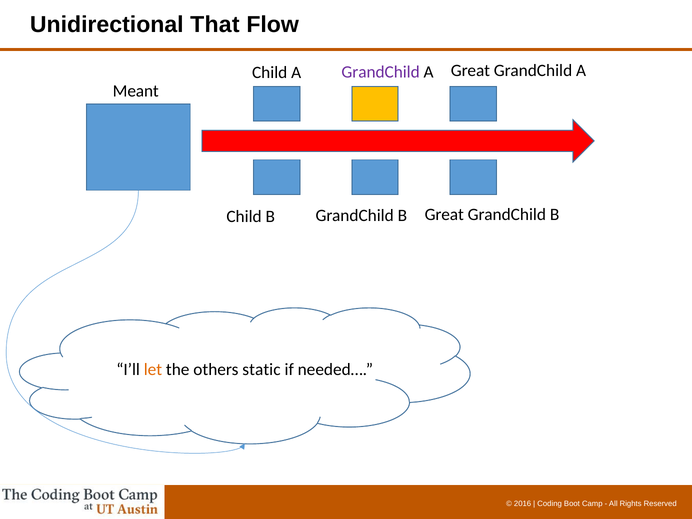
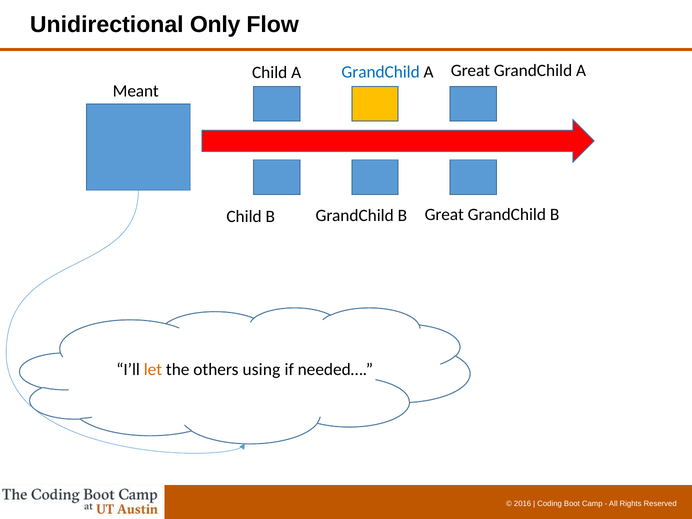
That: That -> Only (215, 25)
GrandChild colour: purple -> blue (381, 72)
static: static -> using (261, 370)
